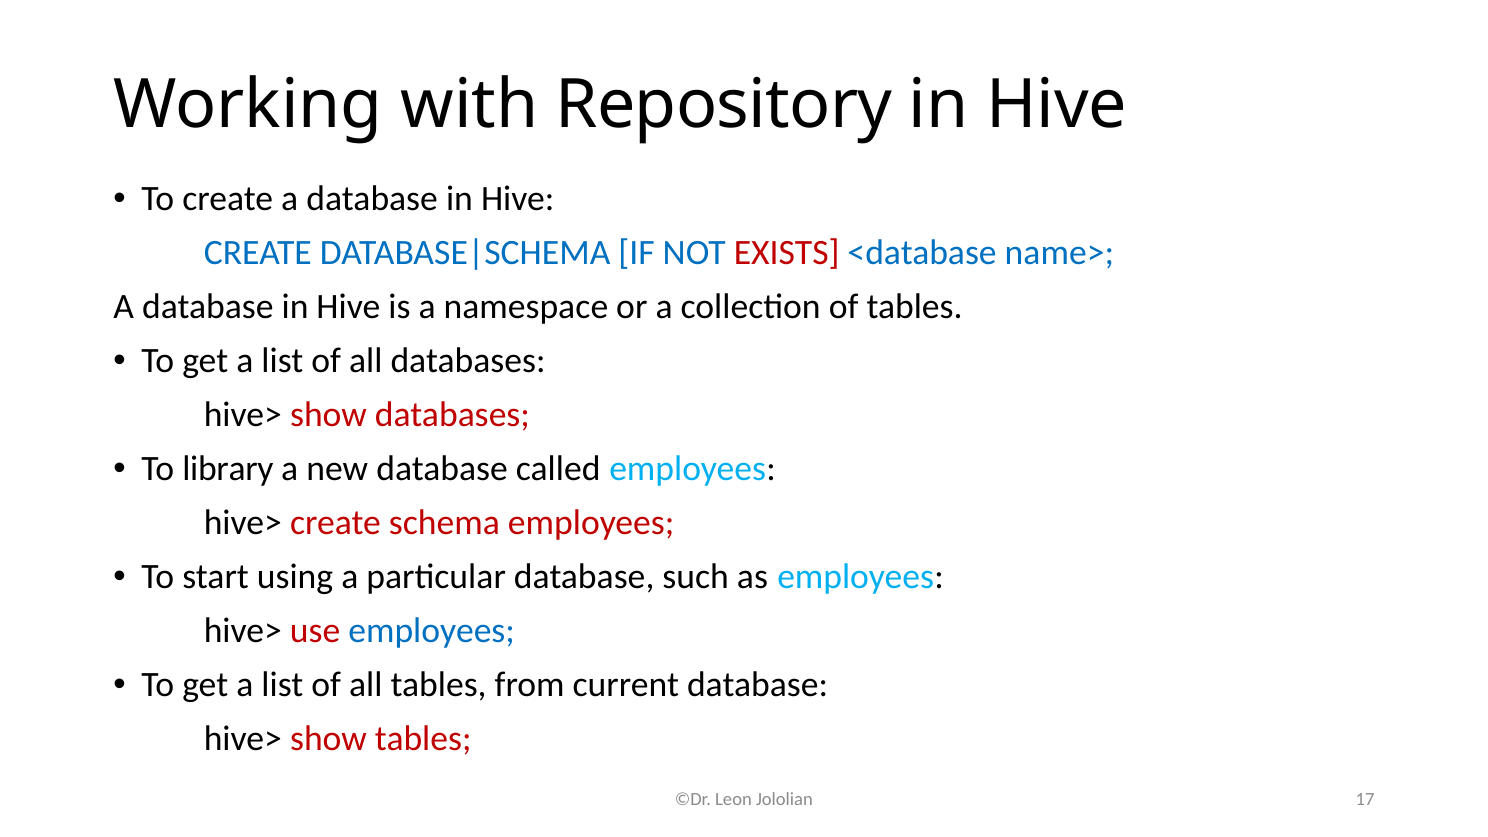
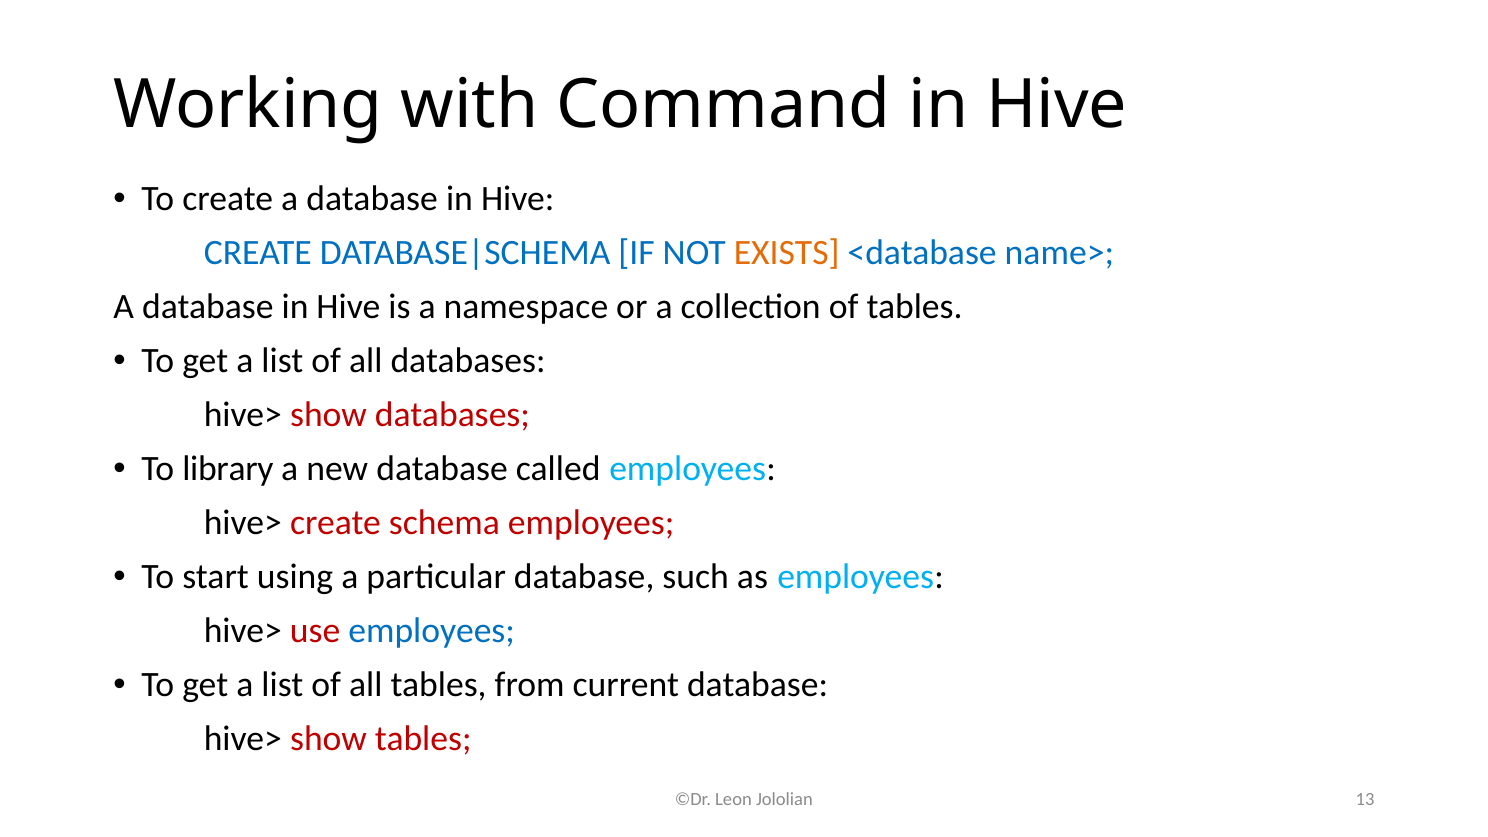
Repository: Repository -> Command (724, 105)
EXISTS colour: red -> orange (787, 253)
17: 17 -> 13 (1365, 799)
